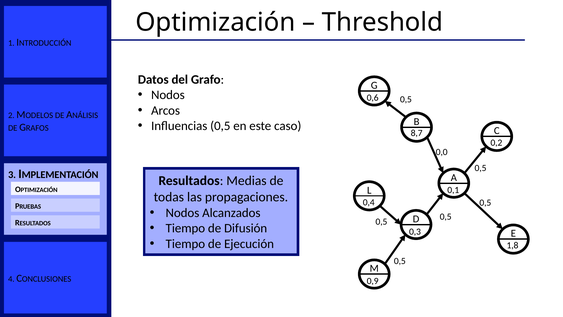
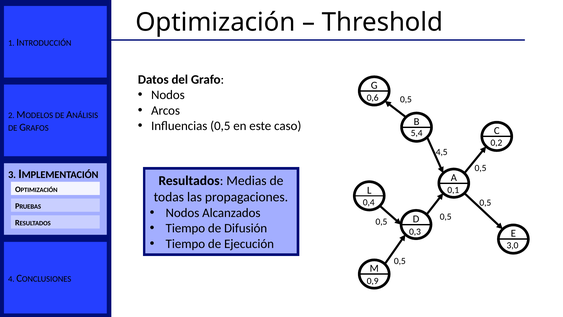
8,7: 8,7 -> 5,4 (417, 133)
0,0: 0,0 -> 4,5 (442, 152)
1,8: 1,8 -> 3,0 (513, 245)
